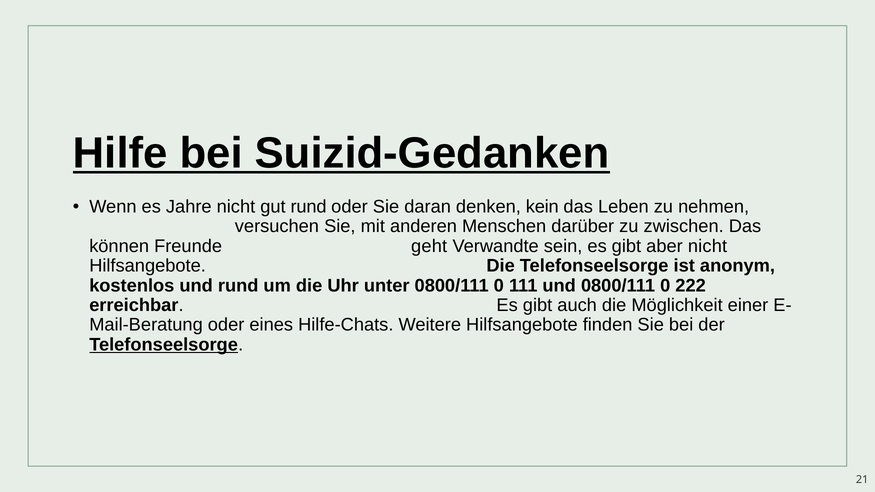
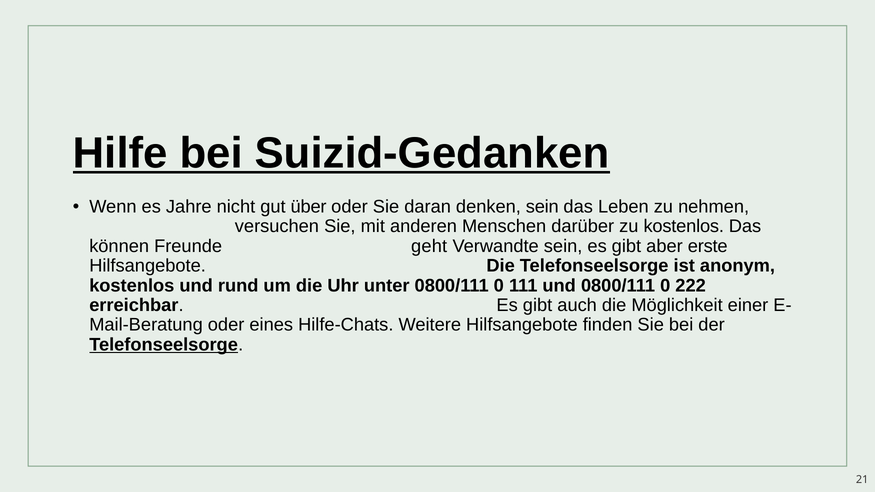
gut rund: rund -> über (309, 207)
denken kein: kein -> sein (542, 207)
zu zwischen: zwischen -> kostenlos (684, 227)
aber nicht: nicht -> erste (708, 246)
